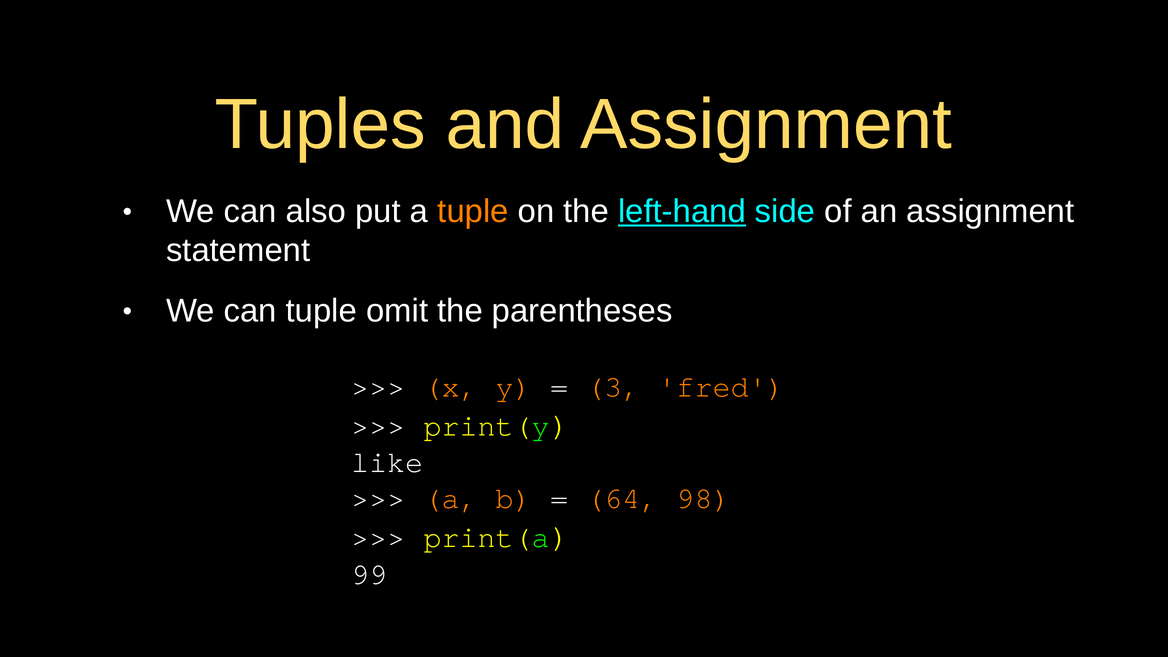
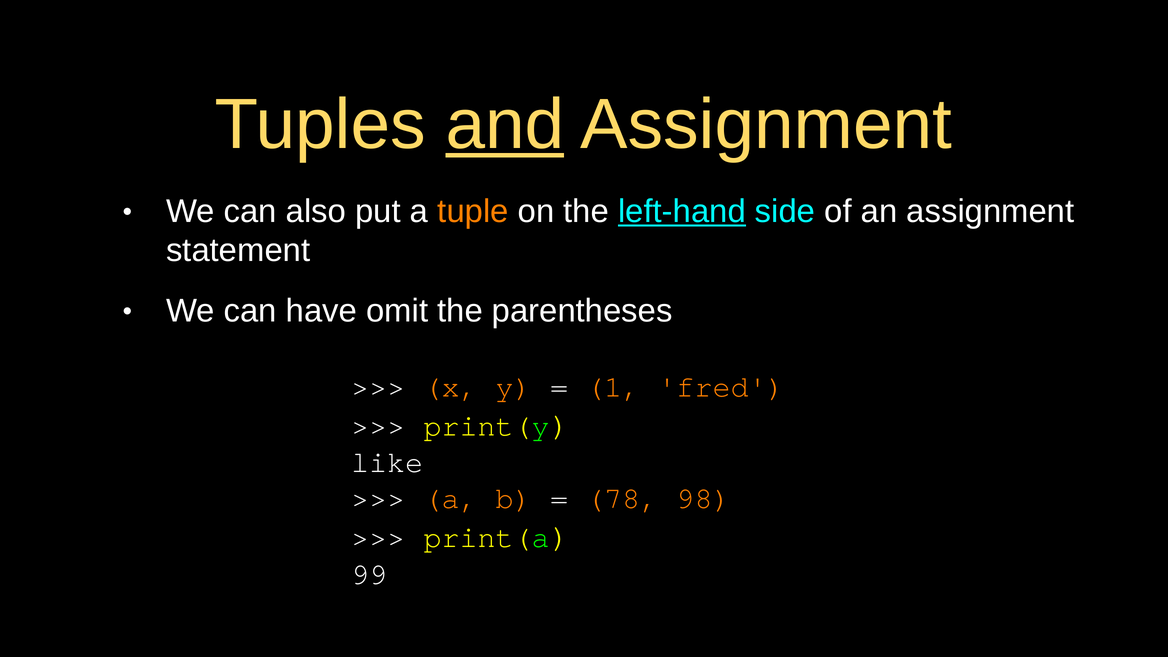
and underline: none -> present (505, 125)
can tuple: tuple -> have (321, 311)
3: 3 -> 1 (613, 387)
64: 64 -> 78 (622, 499)
